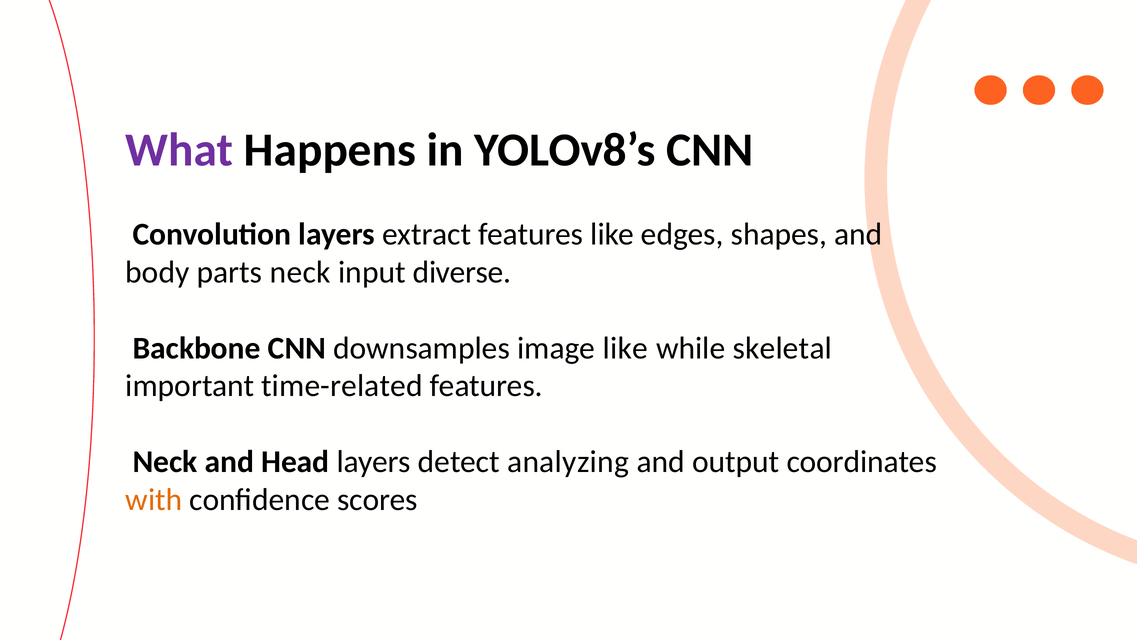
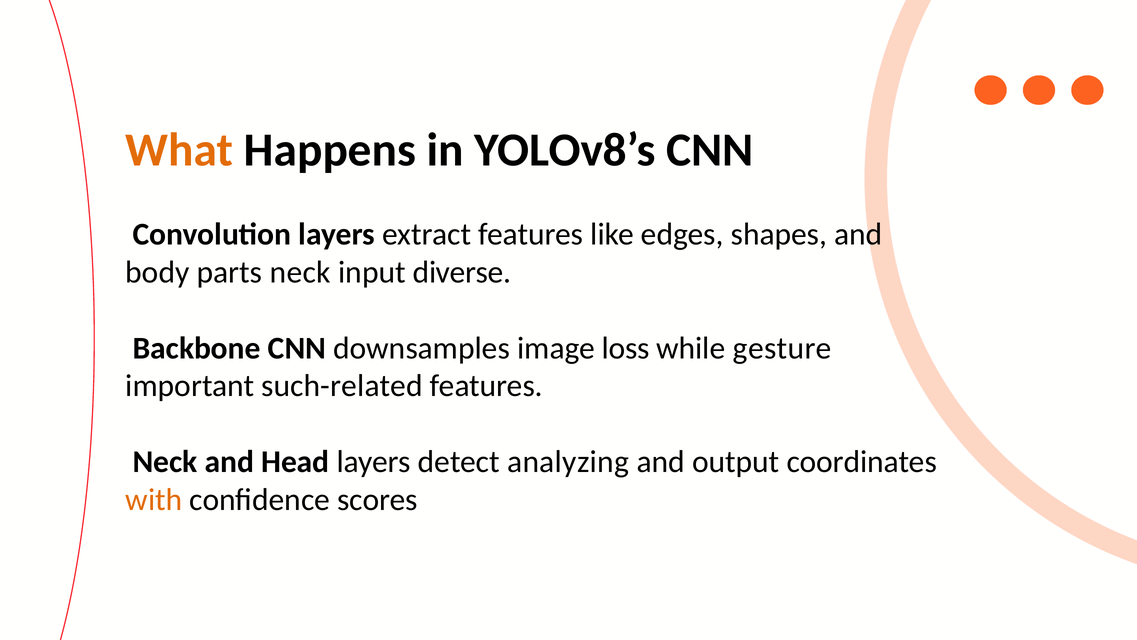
What colour: purple -> orange (179, 150)
image like: like -> loss (626, 348)
skeletal: skeletal -> gesture (782, 348)
time-related: time-related -> such-related (342, 386)
